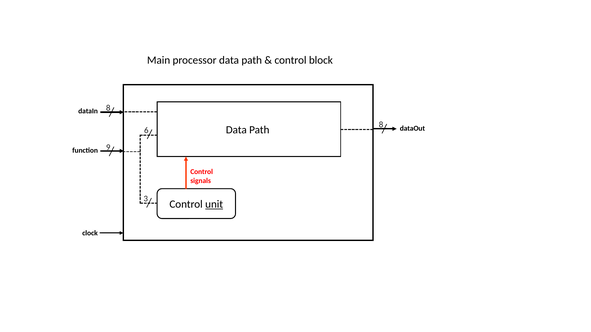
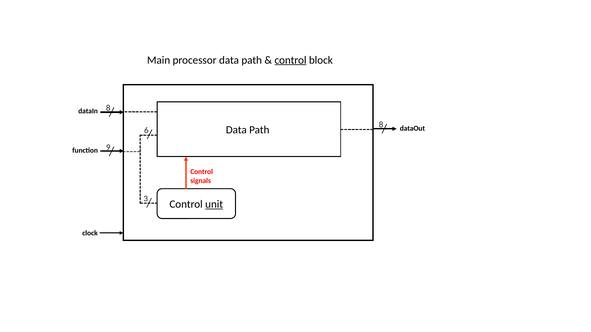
control underline: none -> present (291, 60)
